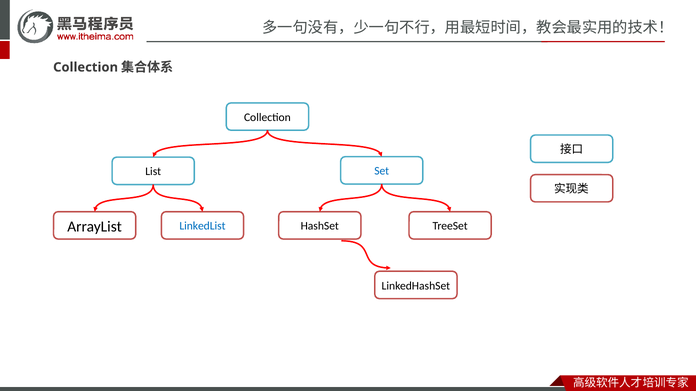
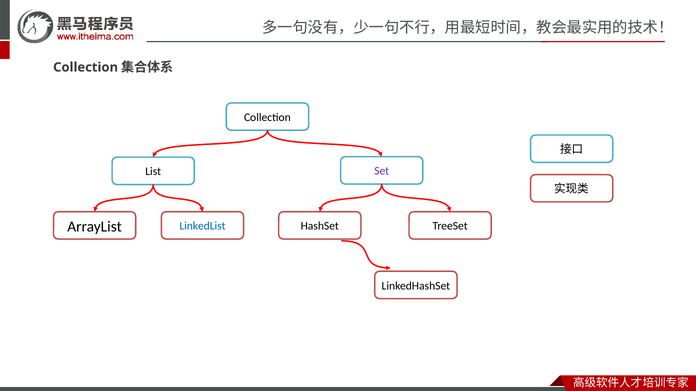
Set colour: blue -> purple (382, 171)
